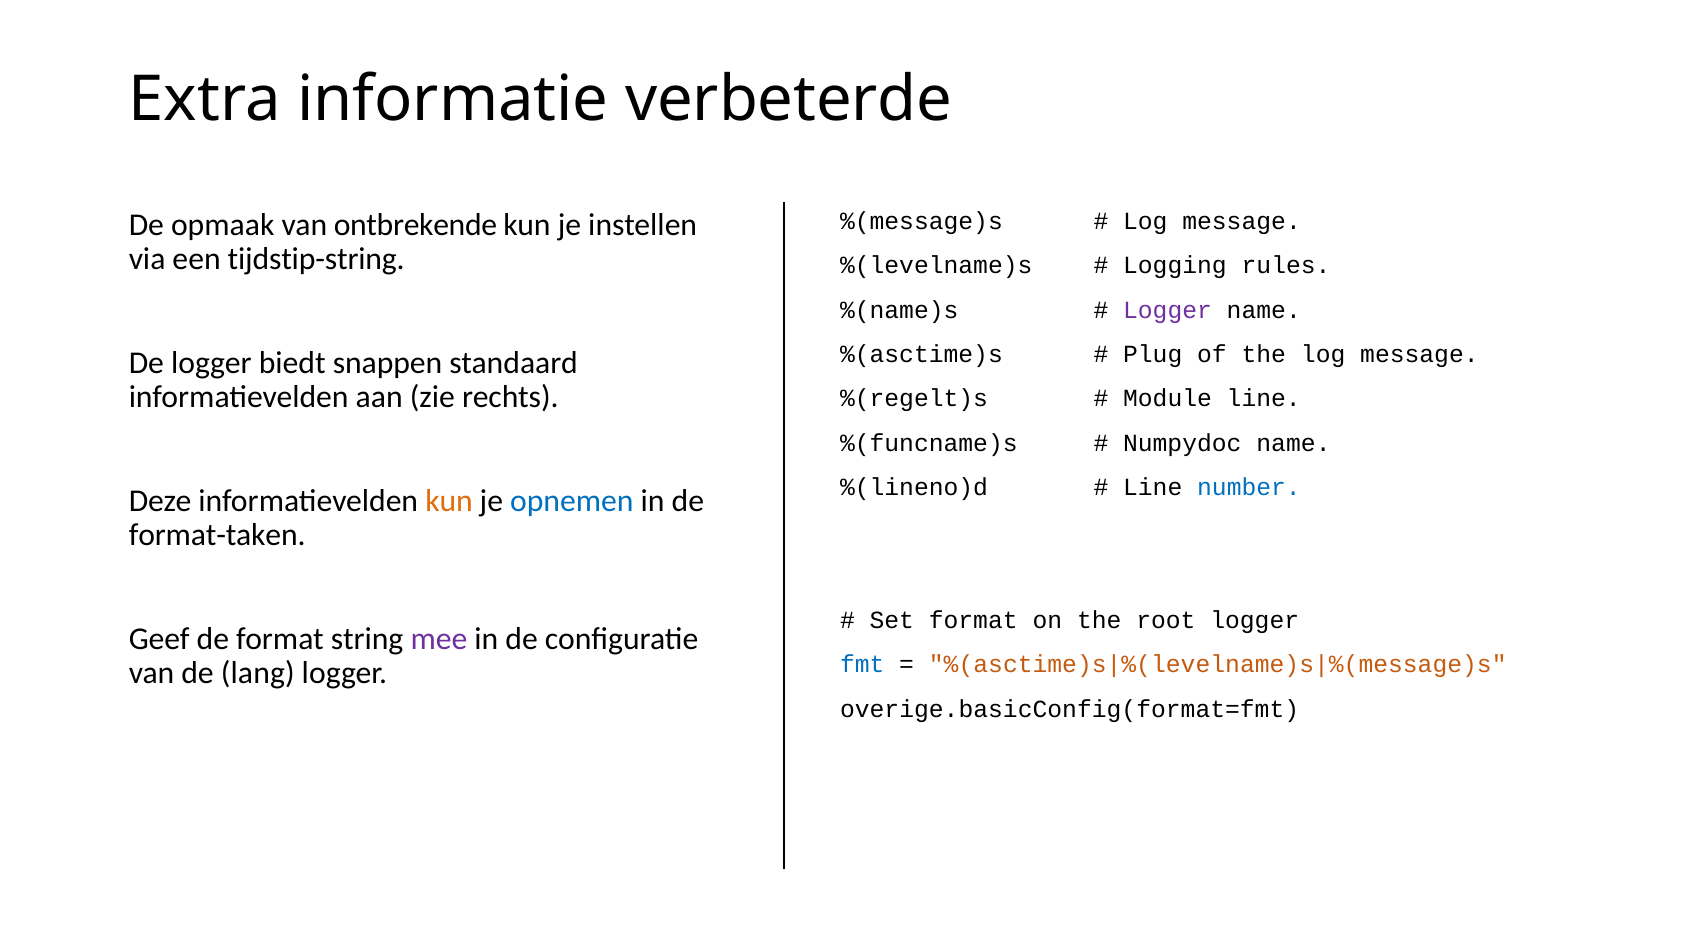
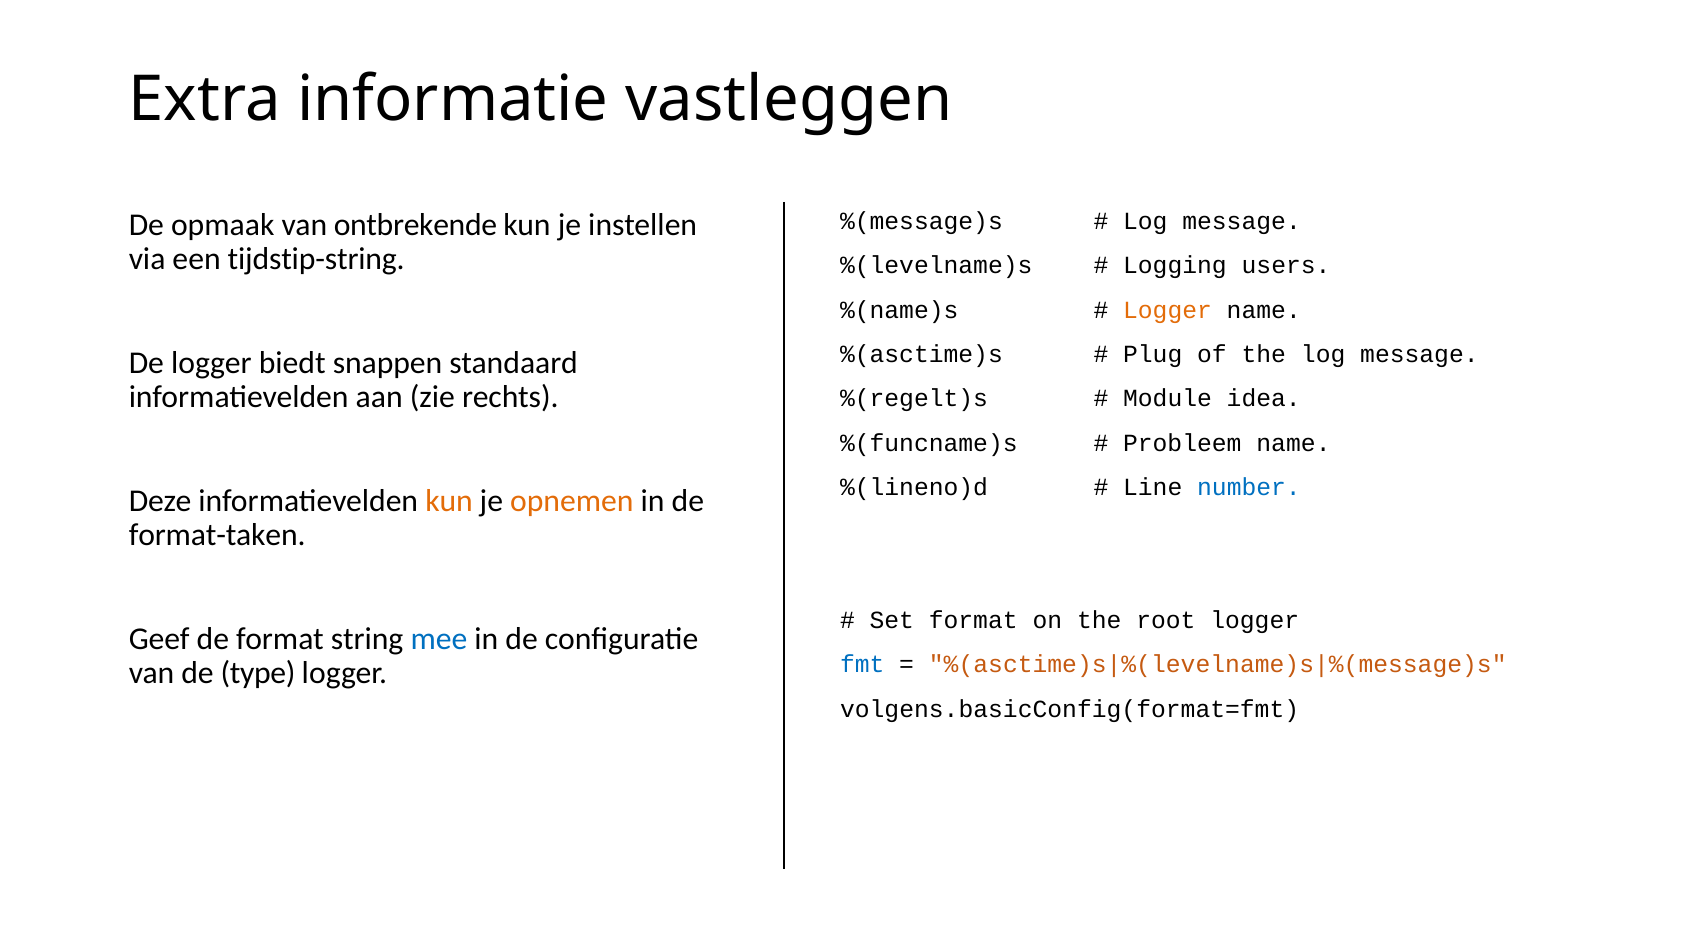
verbeterde: verbeterde -> vastleggen (789, 100)
rules: rules -> users (1286, 266)
Logger colour: purple -> orange (1168, 310)
Module line: line -> idea (1264, 399)
Numpydoc: Numpydoc -> Probleem (1182, 443)
opnemen colour: blue -> orange (572, 501)
mee colour: purple -> blue (439, 639)
lang: lang -> type (258, 673)
overige.basicConfig(format=fmt: overige.basicConfig(format=fmt -> volgens.basicConfig(format=fmt (1070, 709)
